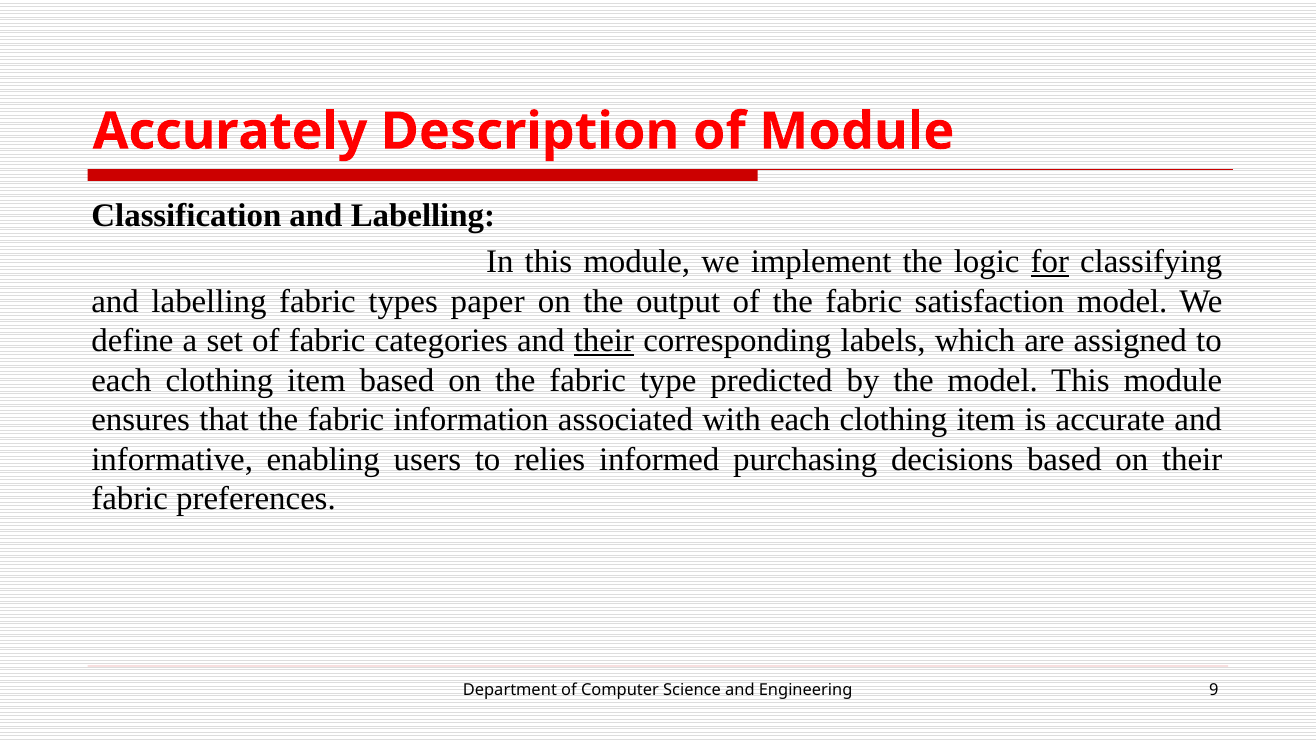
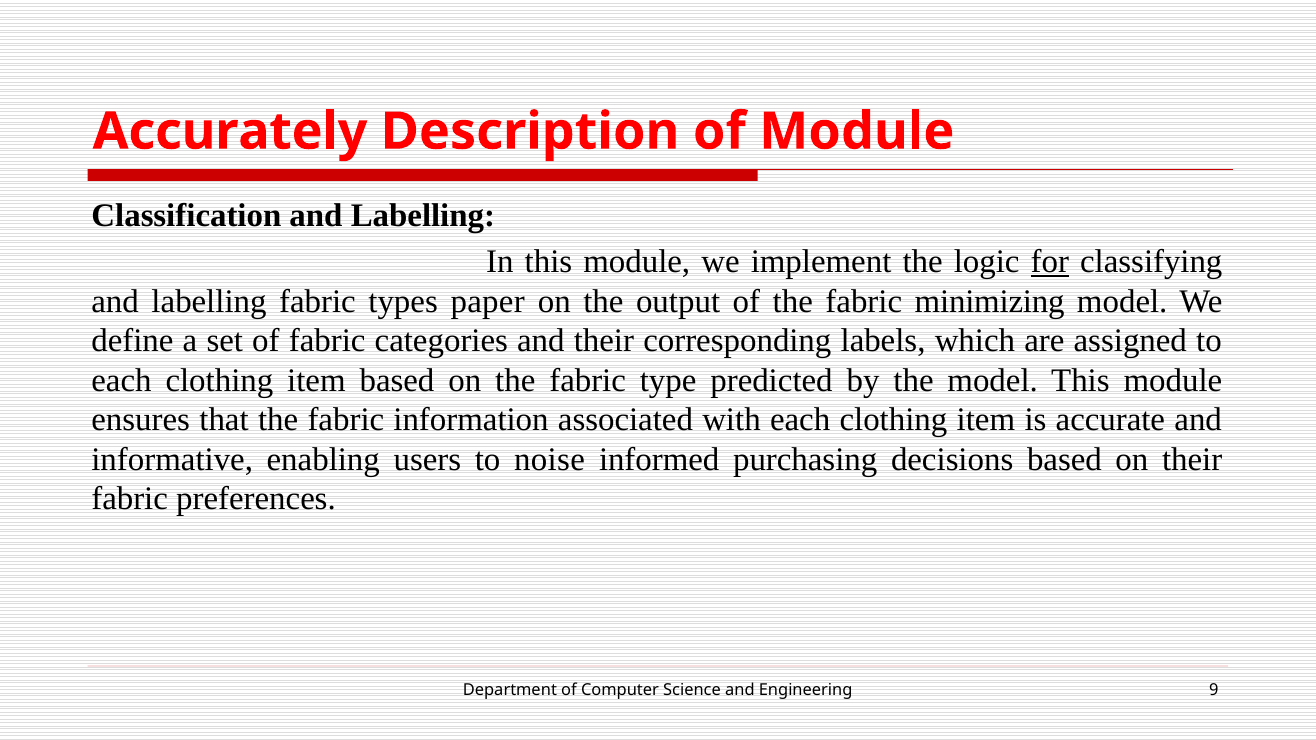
satisfaction: satisfaction -> minimizing (990, 302)
their underline: present -> none (604, 341)
relies: relies -> noise (550, 460)
